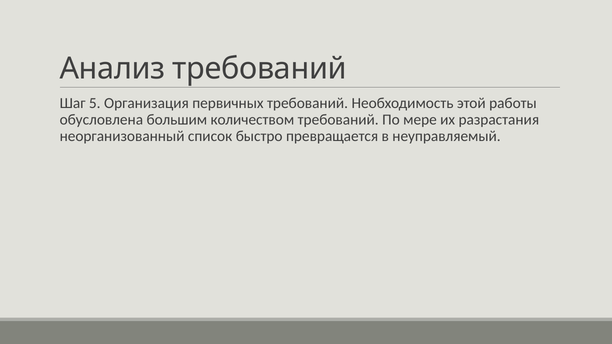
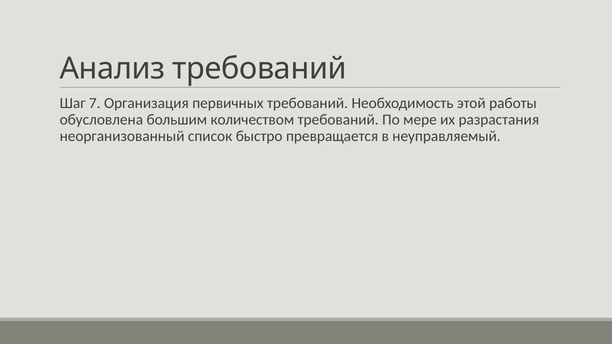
5: 5 -> 7 (95, 103)
